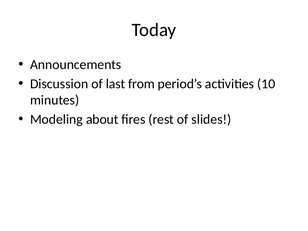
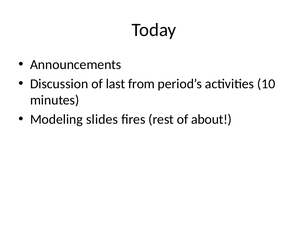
about: about -> slides (102, 119)
slides: slides -> about (211, 119)
